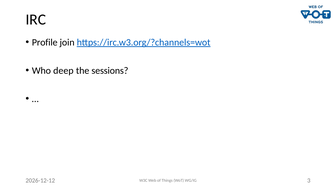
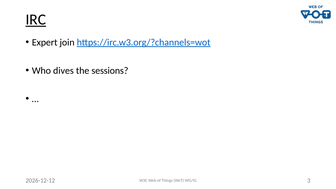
IRC underline: none -> present (36, 20)
Profile: Profile -> Expert (45, 42)
deep: deep -> dives (63, 71)
